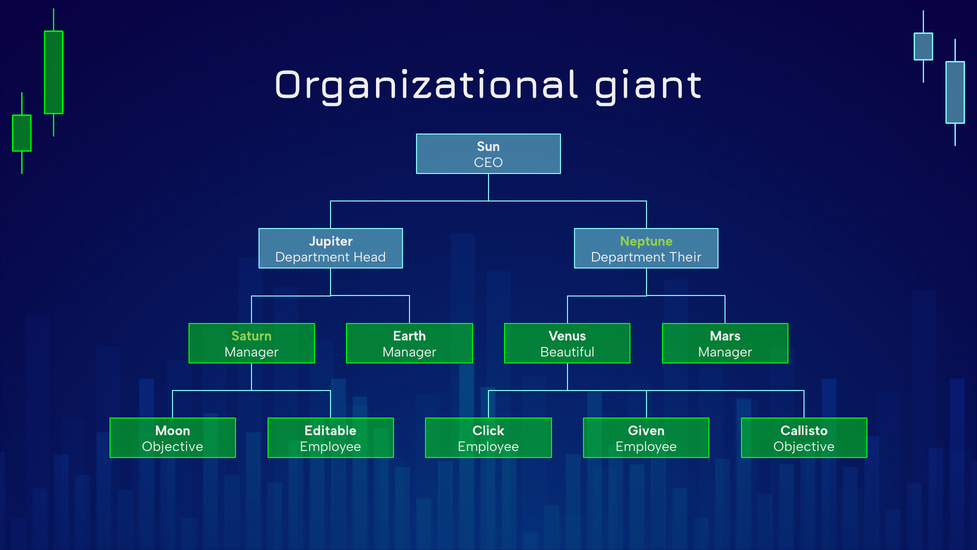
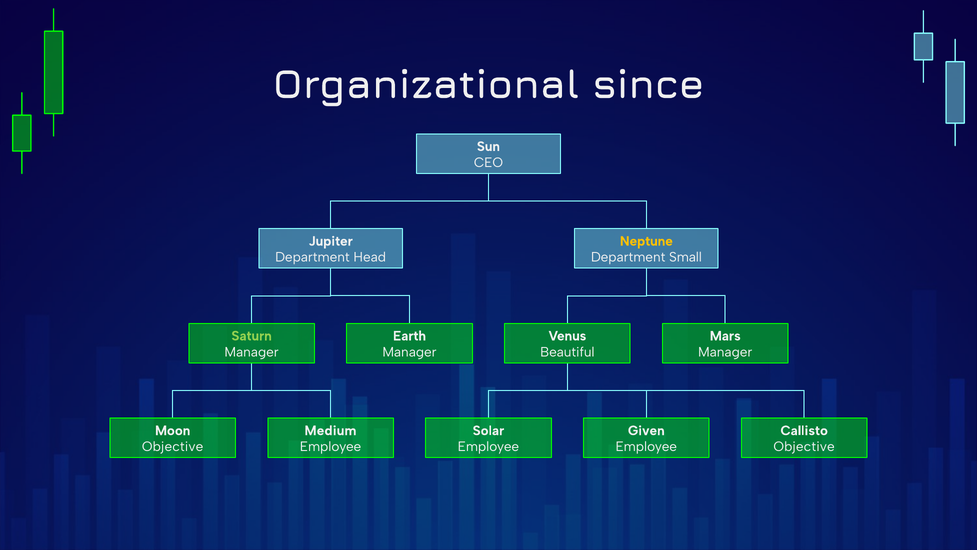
giant: giant -> since (648, 85)
Neptune colour: light green -> yellow (646, 241)
Their: Their -> Small (686, 257)
Editable: Editable -> Medium (330, 430)
Click: Click -> Solar (488, 430)
